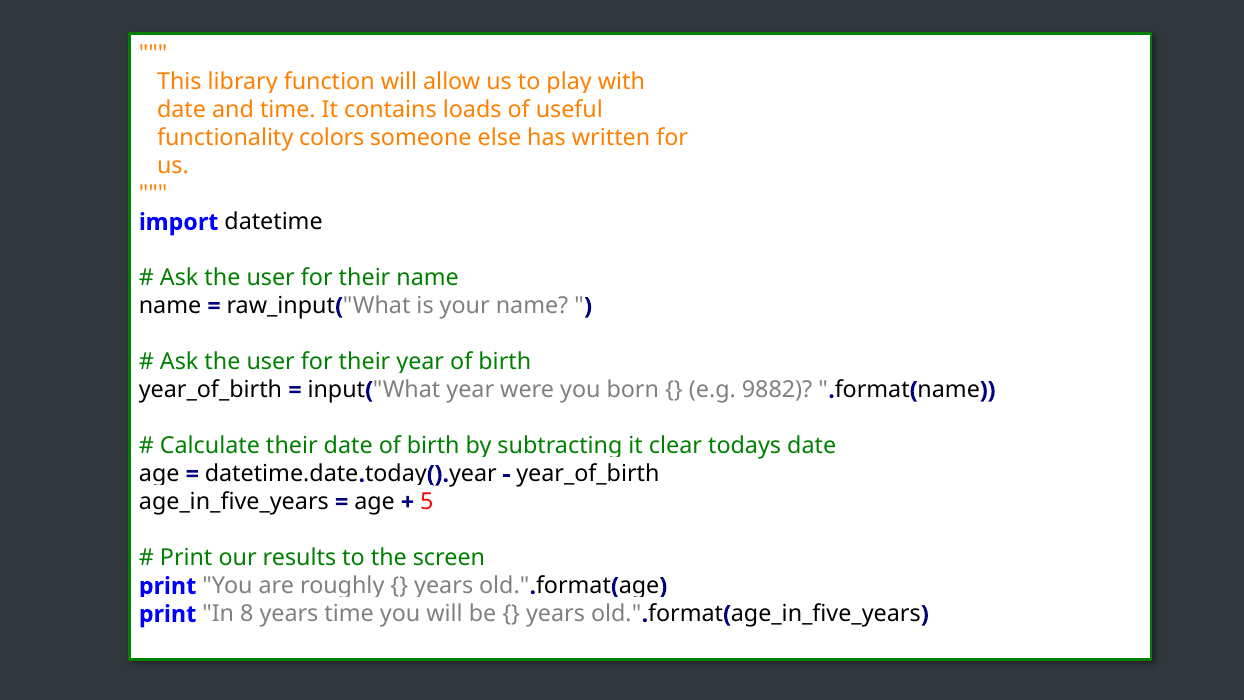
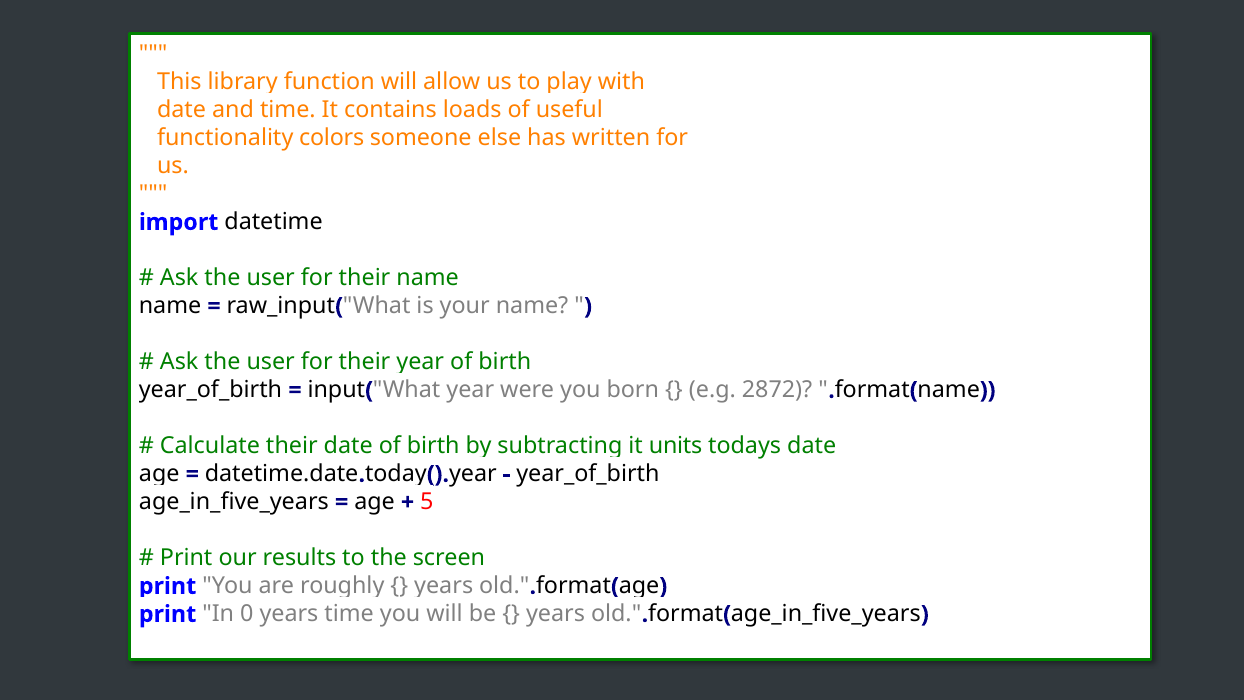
9882: 9882 -> 2872 (777, 390)
clear: clear -> units (676, 446)
8: 8 -> 0 (247, 614)
